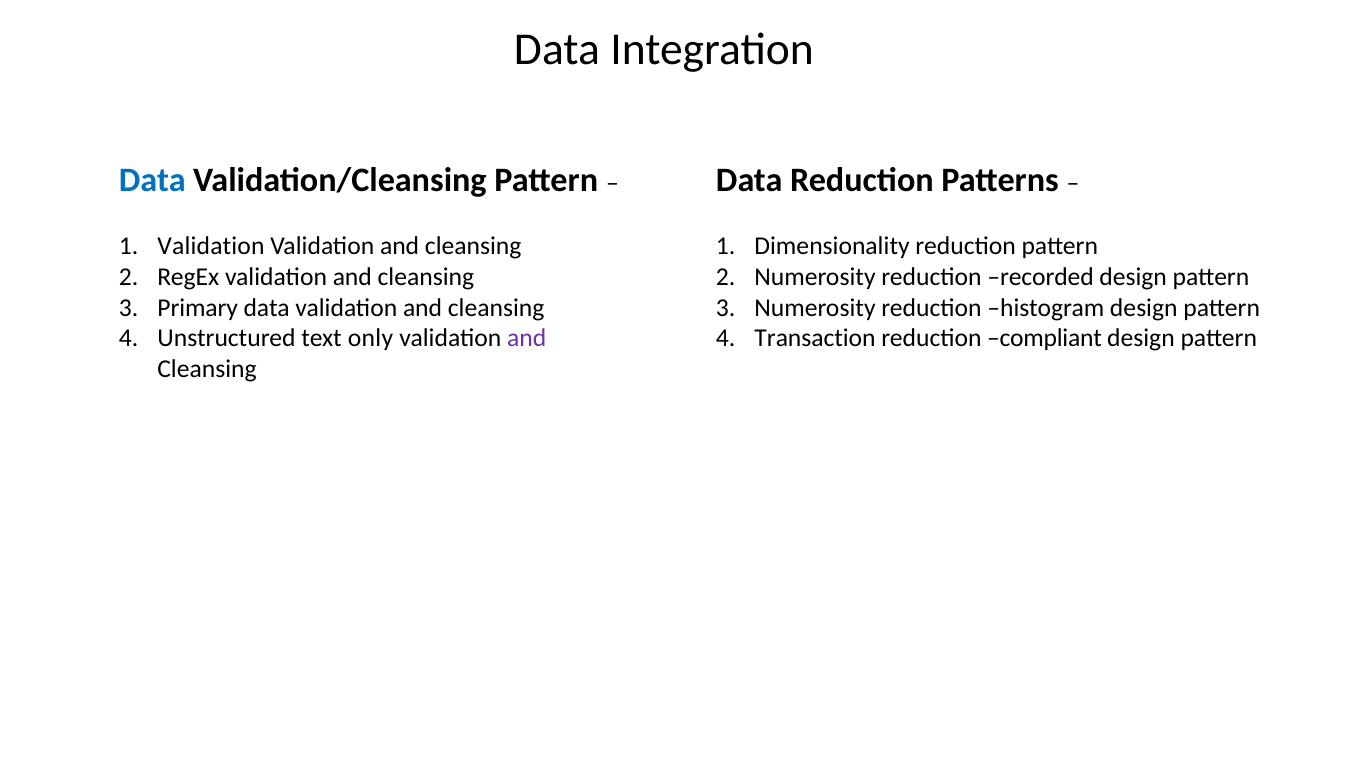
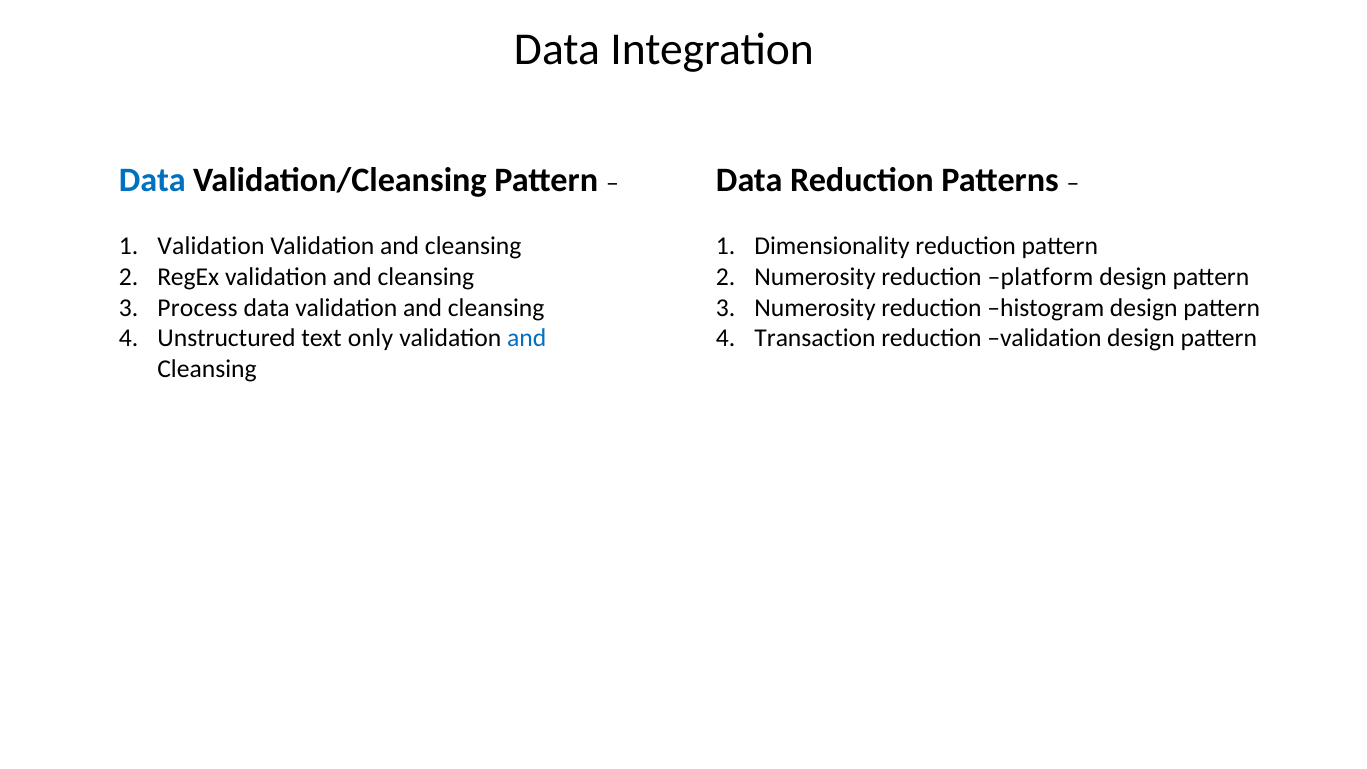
recorded: recorded -> platform (1040, 277)
Primary: Primary -> Process (198, 308)
and colour: purple -> blue (527, 338)
reduction compliant: compliant -> validation (1044, 338)
